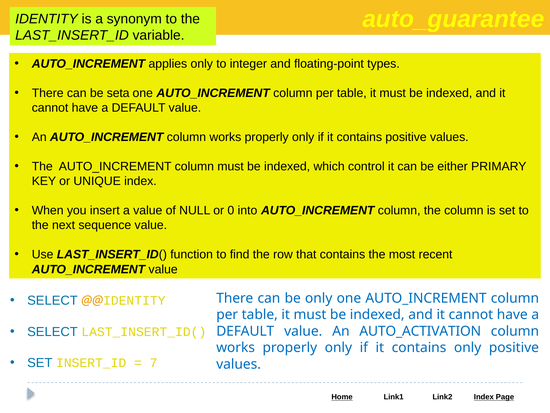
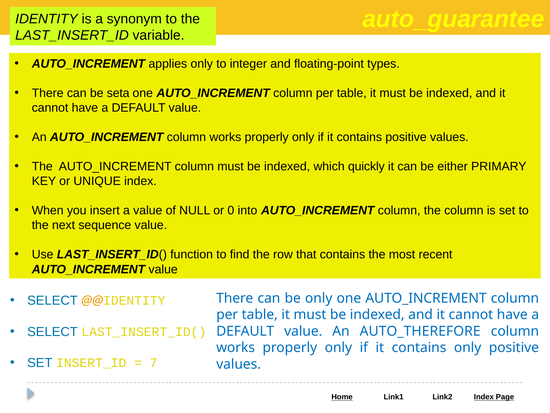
control: control -> quickly (366, 166)
AUTO_ACTIVATION: AUTO_ACTIVATION -> AUTO_THEREFORE (420, 331)
